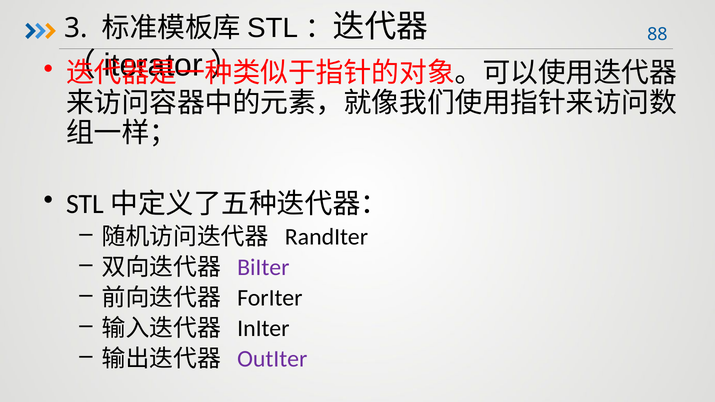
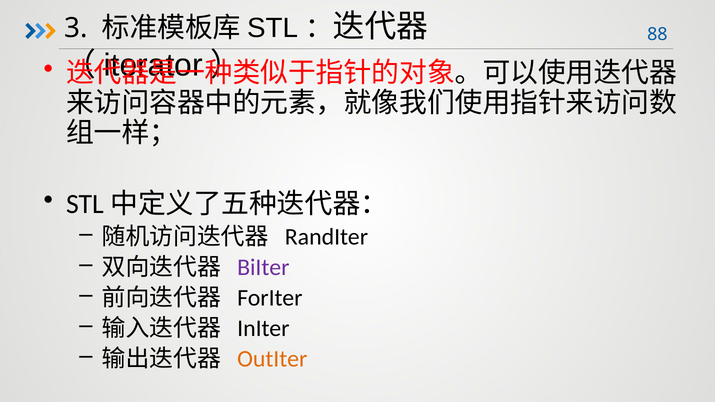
OutIter colour: purple -> orange (272, 359)
